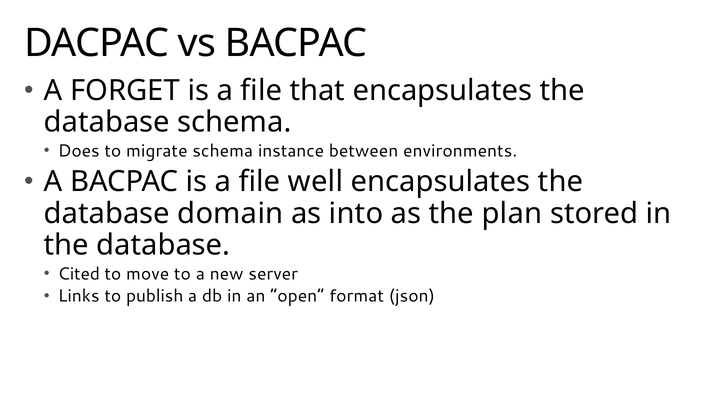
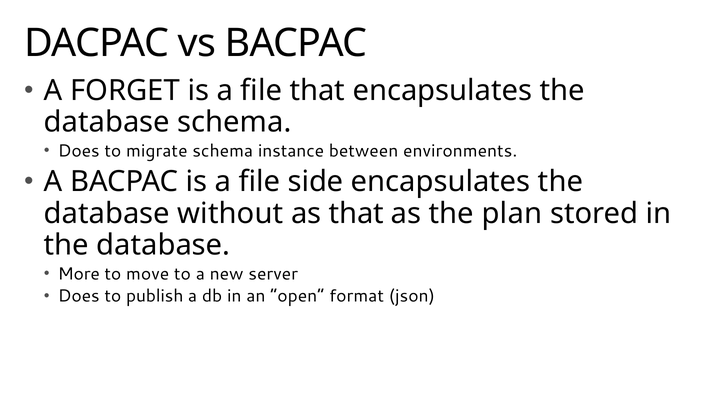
well: well -> side (316, 182)
domain: domain -> without (230, 213)
as into: into -> that (356, 213)
Cited: Cited -> More (79, 274)
Links: Links -> Does (79, 296)
